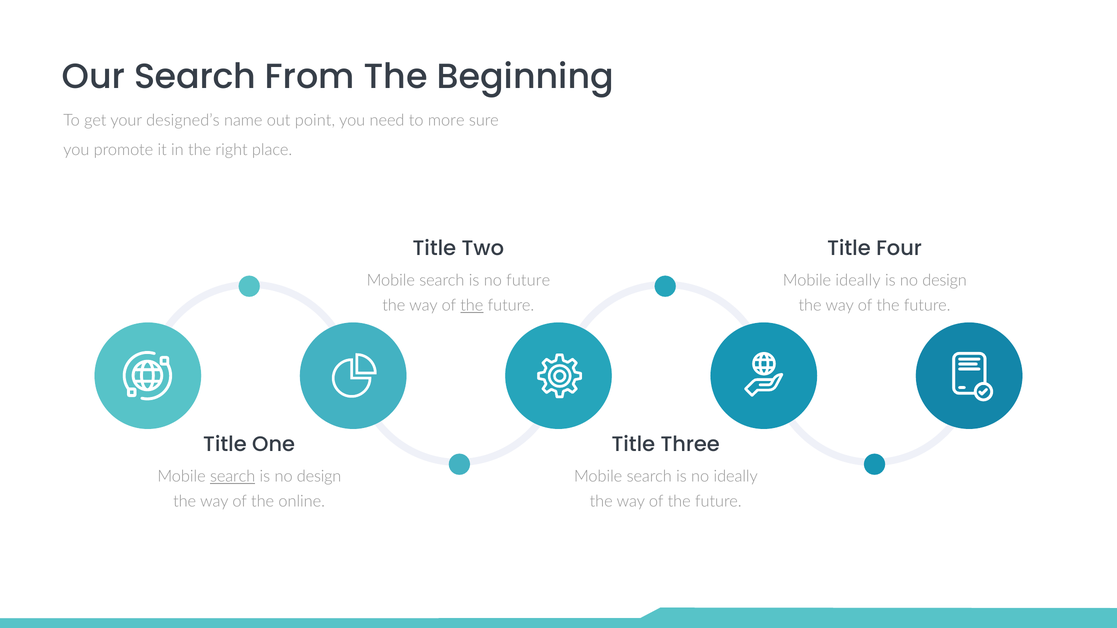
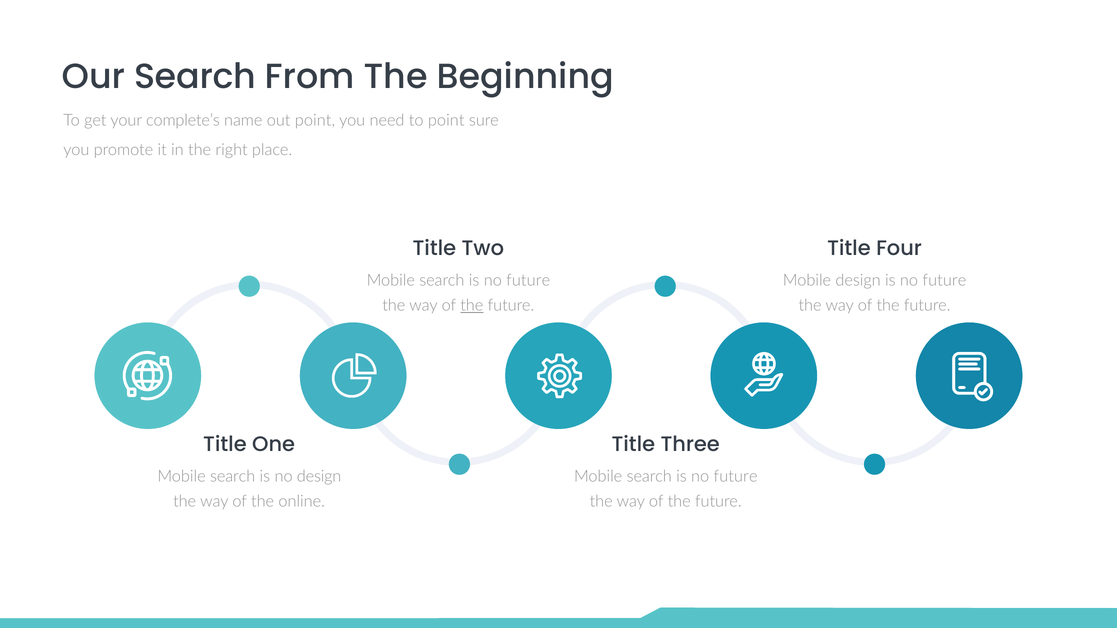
designed’s: designed’s -> complete’s (183, 121)
to more: more -> point (446, 121)
Mobile ideally: ideally -> design (858, 281)
design: design -> future (944, 281)
search underline: present -> none (233, 477)
ideally: ideally -> future (736, 477)
